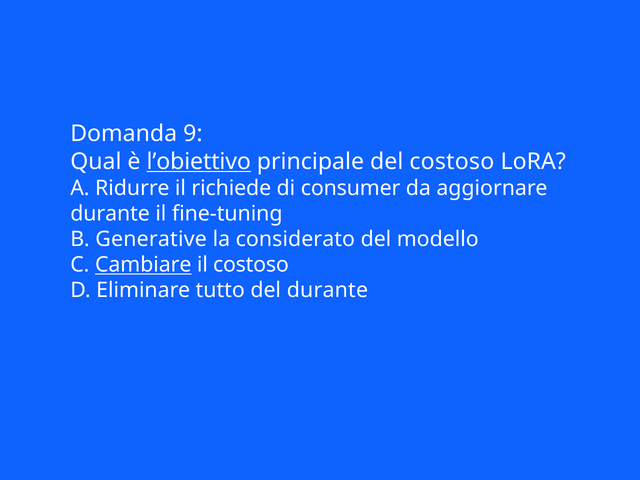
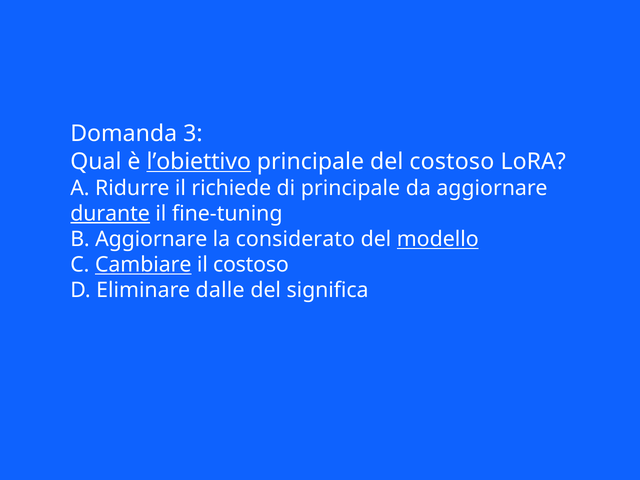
9: 9 -> 3 (193, 134)
di consumer: consumer -> principale (350, 188)
durante underline: none -> present (110, 214)
B Generative: Generative -> Aggiornare (151, 239)
modello underline: none -> present (438, 239)
tutto: tutto -> dalle (220, 290)
del durante: durante -> significa (328, 290)
